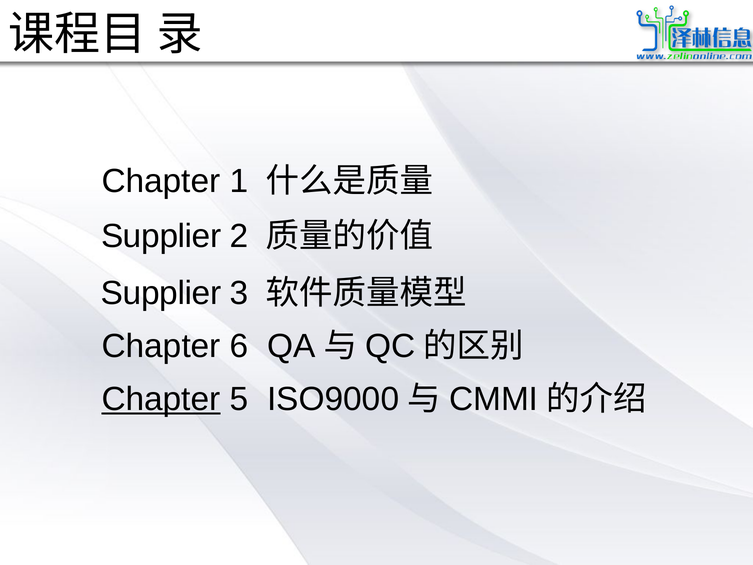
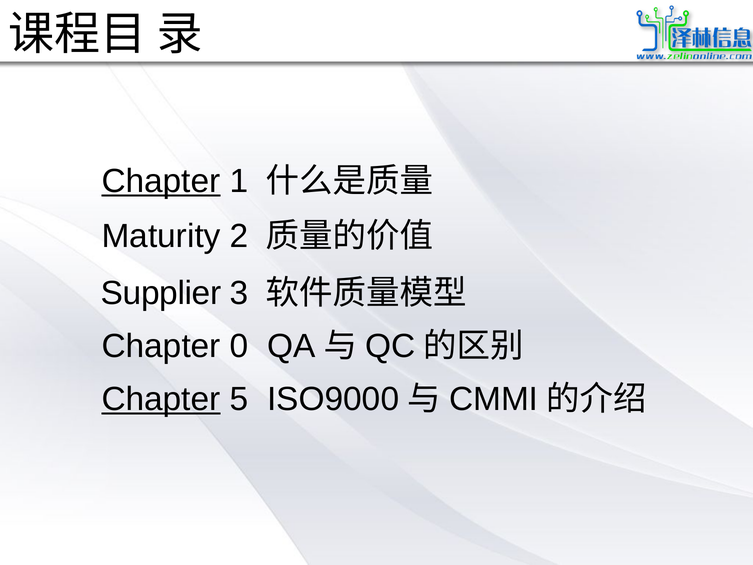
Chapter underline: none -> present (161, 181)
Supplier: Supplier -> Maturity (161, 236)
6: 6 -> 0 (239, 346)
